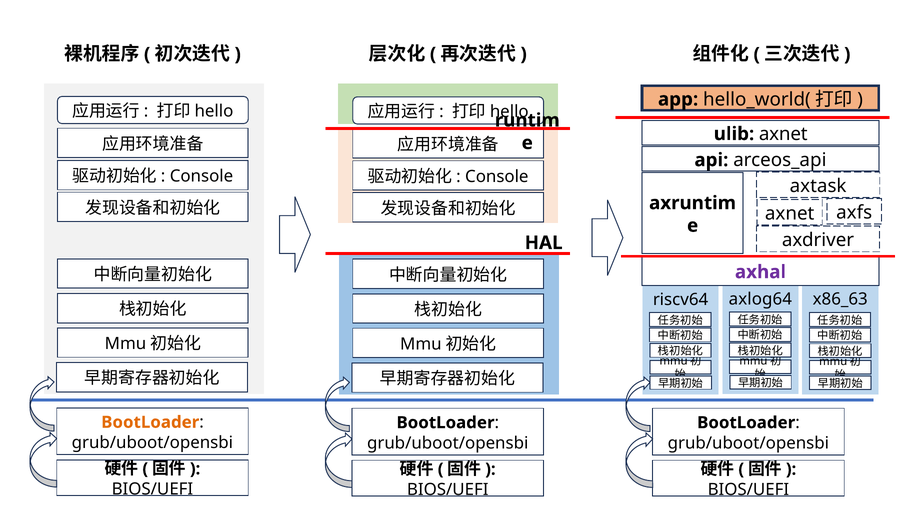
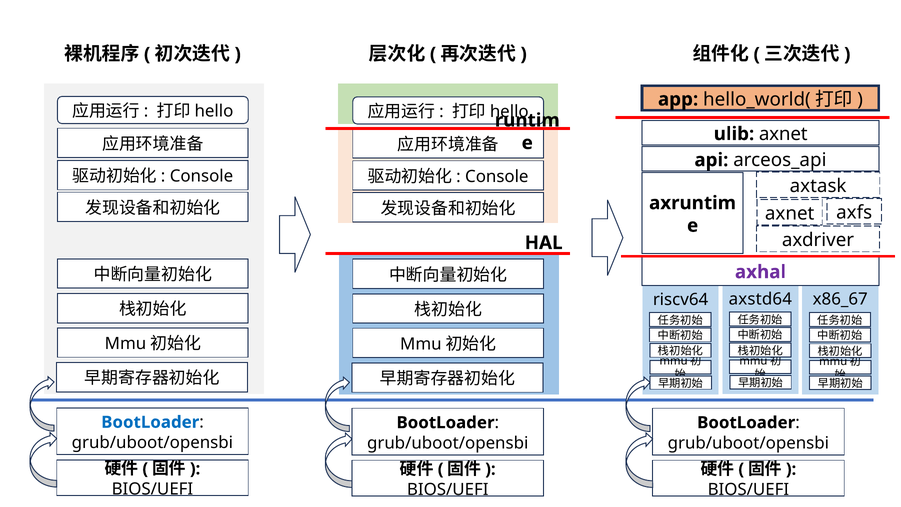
axlog64: axlog64 -> axstd64 (760, 299)
x86_63: x86_63 -> x86_67 (840, 299)
BootLoader colour: orange -> blue (150, 422)
